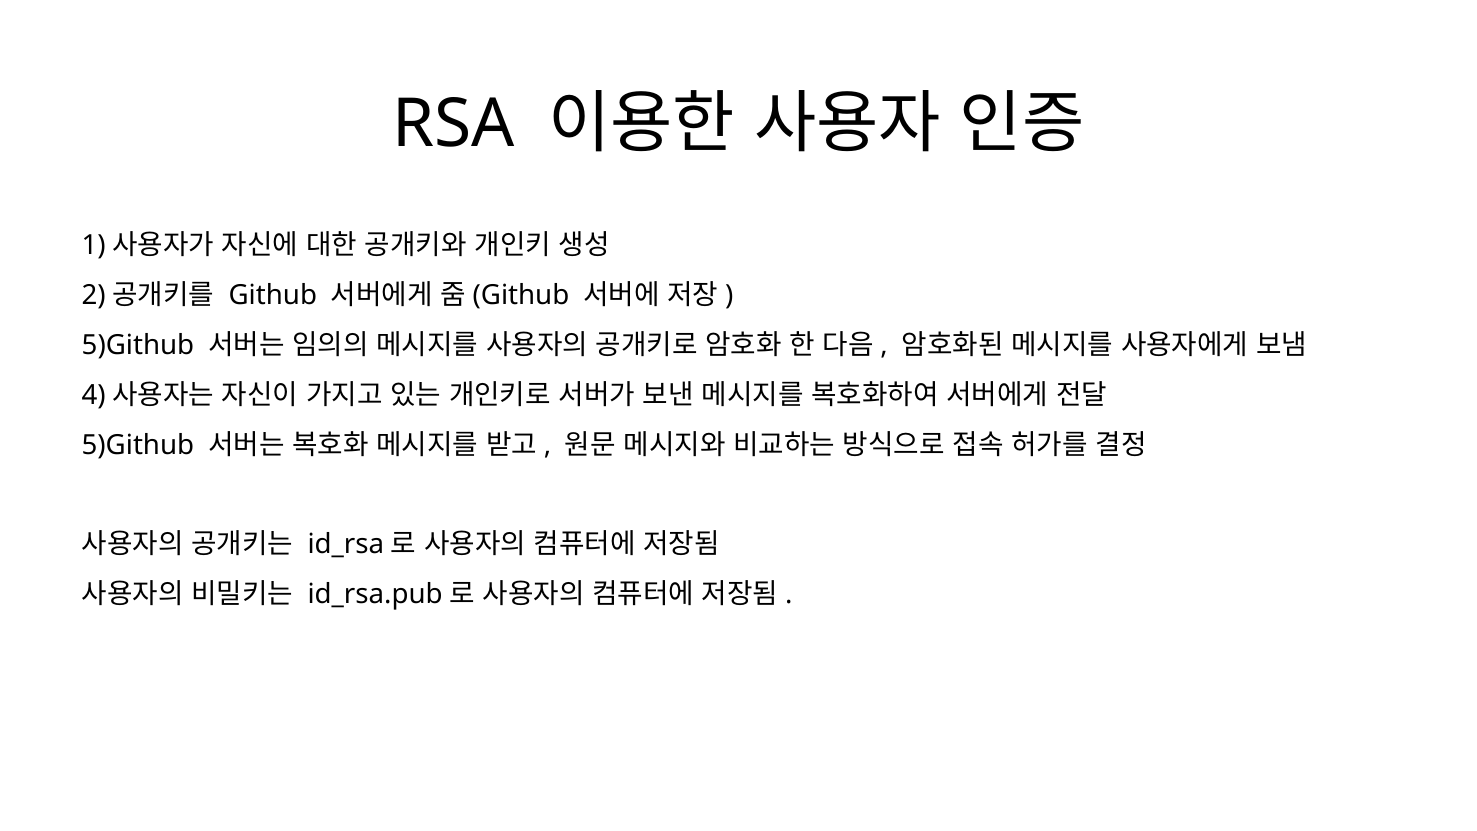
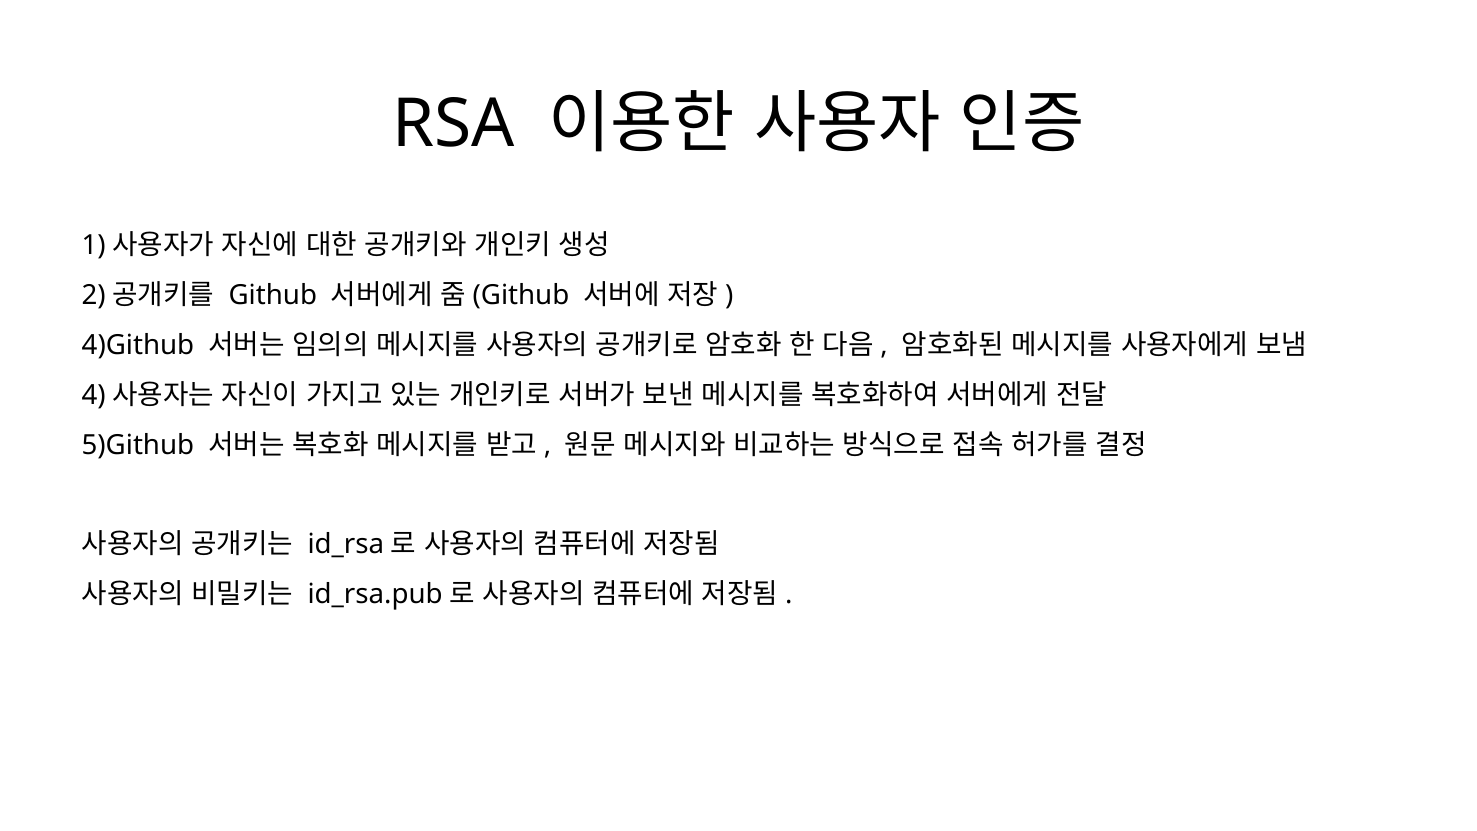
5)Github: 5)Github -> 4)Github (138, 345)
